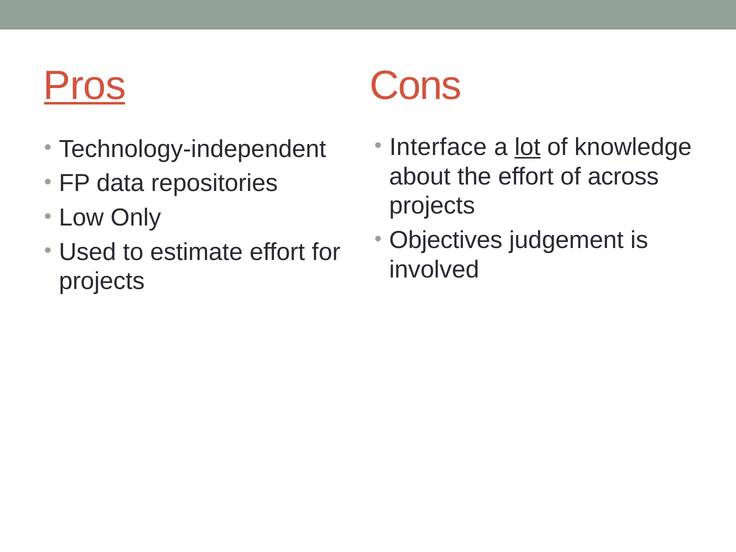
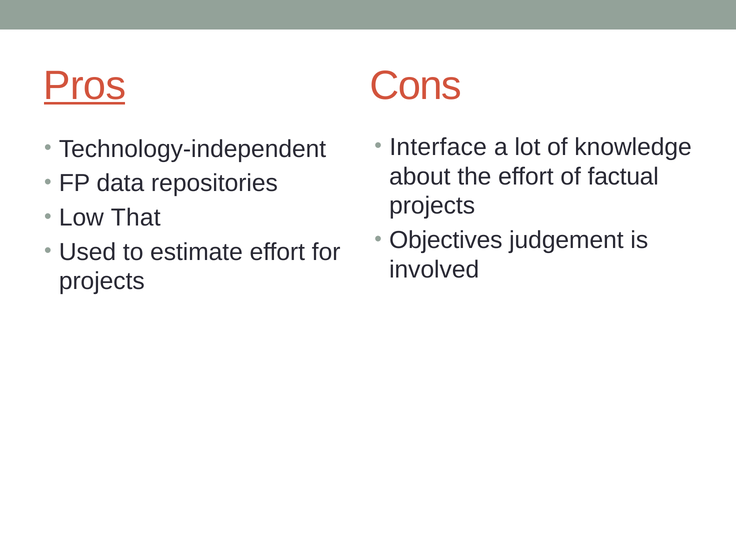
lot underline: present -> none (527, 147)
across: across -> factual (623, 176)
Only: Only -> That (136, 218)
